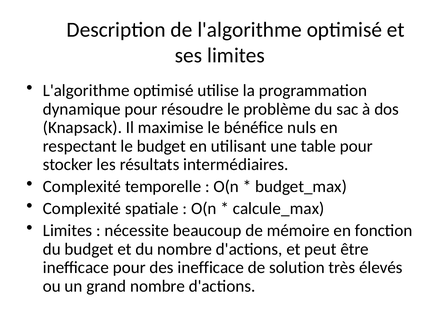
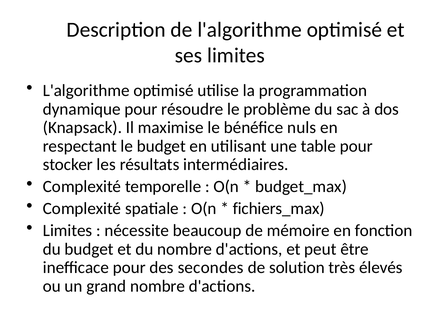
calcule_max: calcule_max -> fichiers_max (279, 209)
des inefficace: inefficace -> secondes (211, 268)
